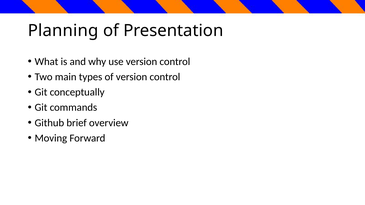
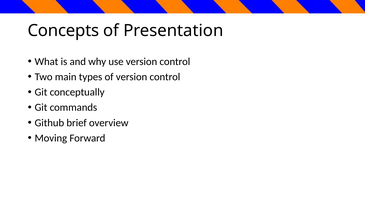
Planning: Planning -> Concepts (63, 31)
